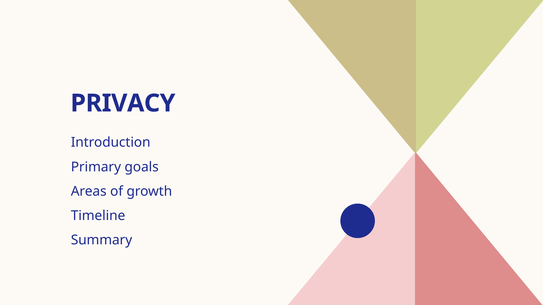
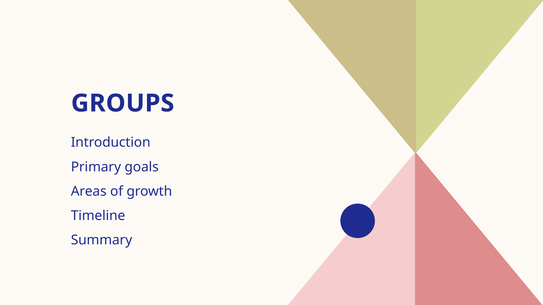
PRIVACY: PRIVACY -> GROUPS (123, 103)
